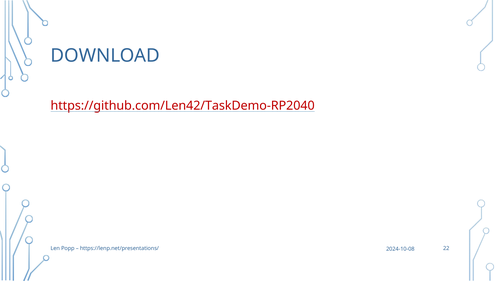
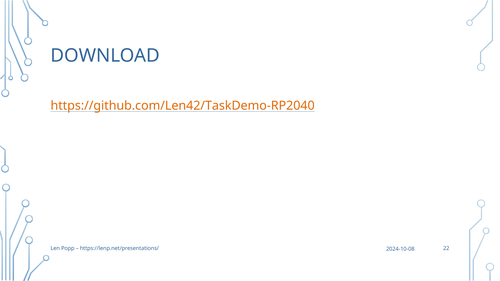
https://github.com/Len42/TaskDemo-RP2040 colour: red -> orange (183, 106)
